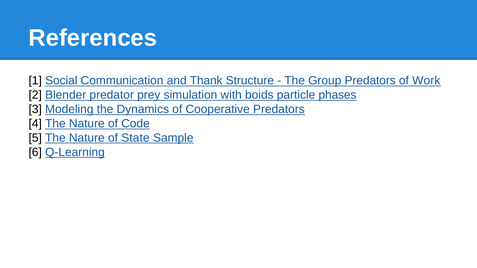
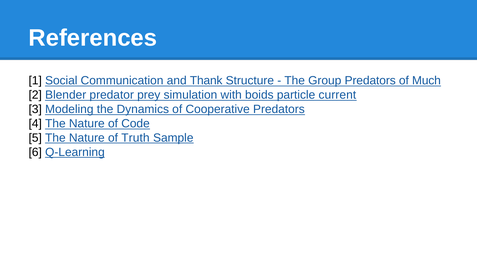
Work: Work -> Much (426, 81)
phases: phases -> current (337, 95)
State: State -> Truth (135, 138)
